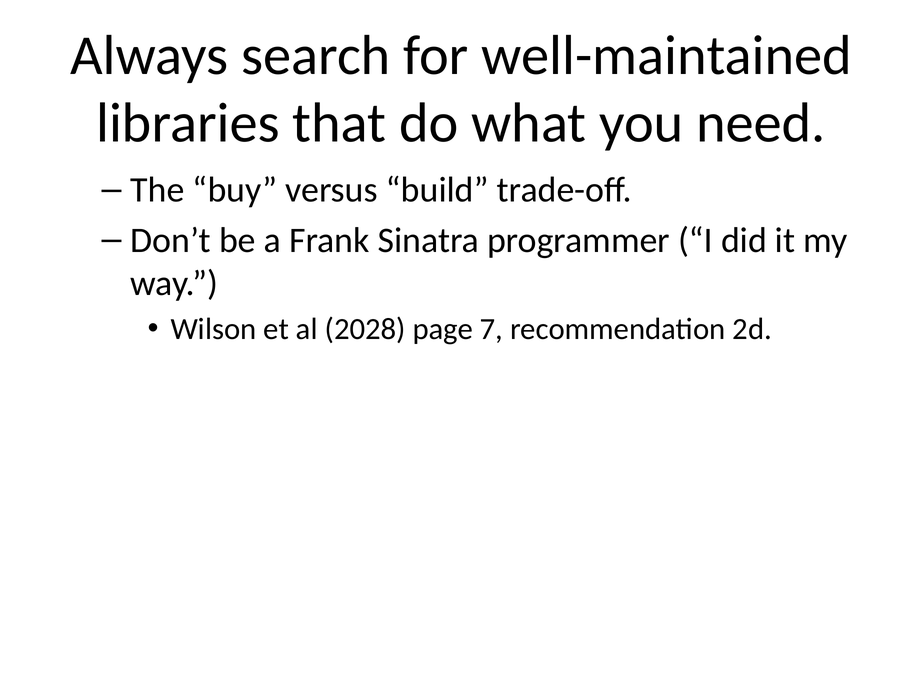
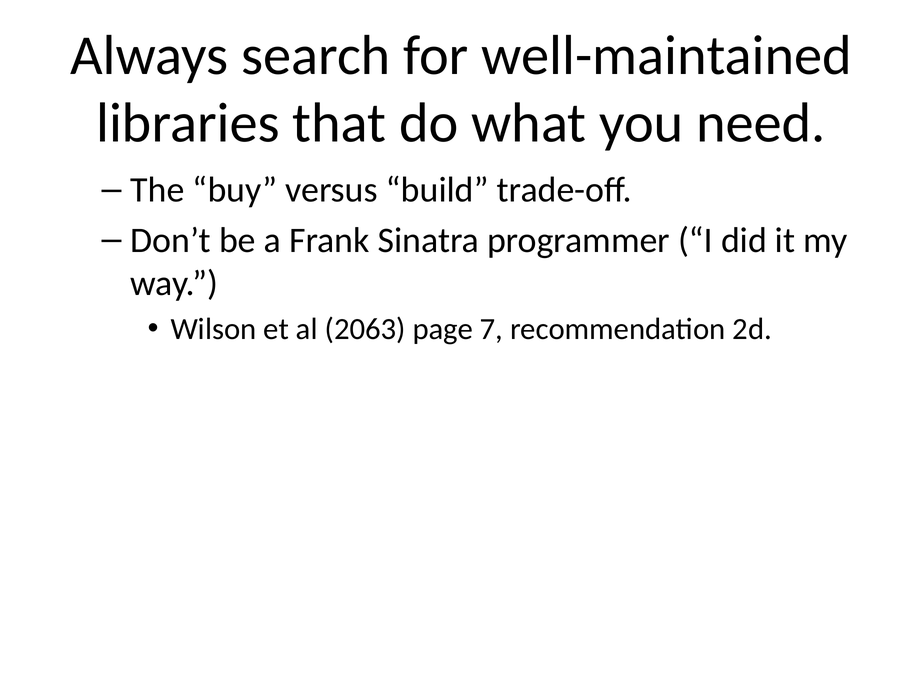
2028: 2028 -> 2063 (365, 329)
